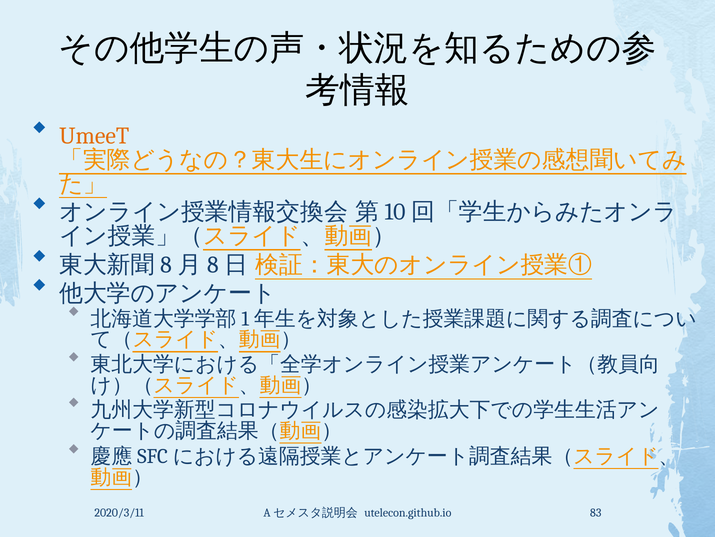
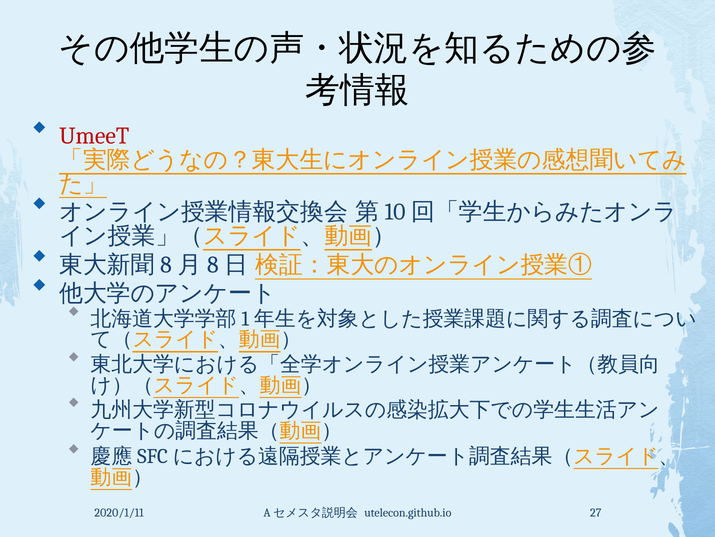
UmeeT colour: orange -> red (94, 136)
2020/3/11: 2020/3/11 -> 2020/1/11 (119, 512)
83: 83 -> 27 (596, 512)
